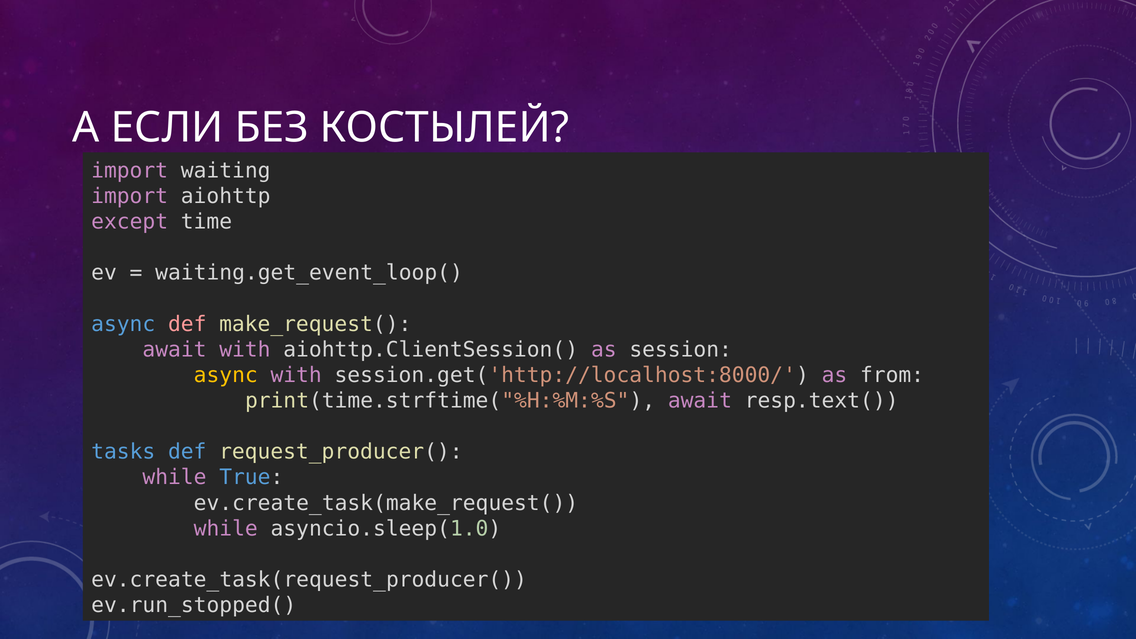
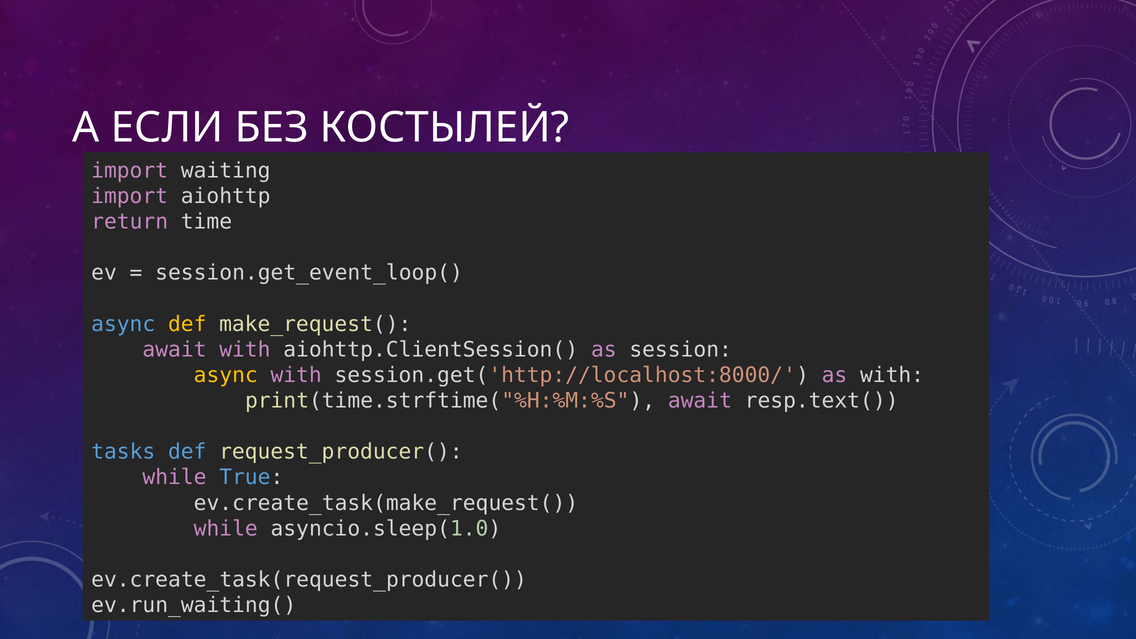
except: except -> return (130, 222)
waiting.get_event_loop(: waiting.get_event_loop( -> session.get_event_loop( (309, 273)
def colour: pink -> yellow (187, 324)
as from: from -> with (892, 375)
ev.run_stopped(: ev.run_stopped( -> ev.run_waiting( (194, 605)
